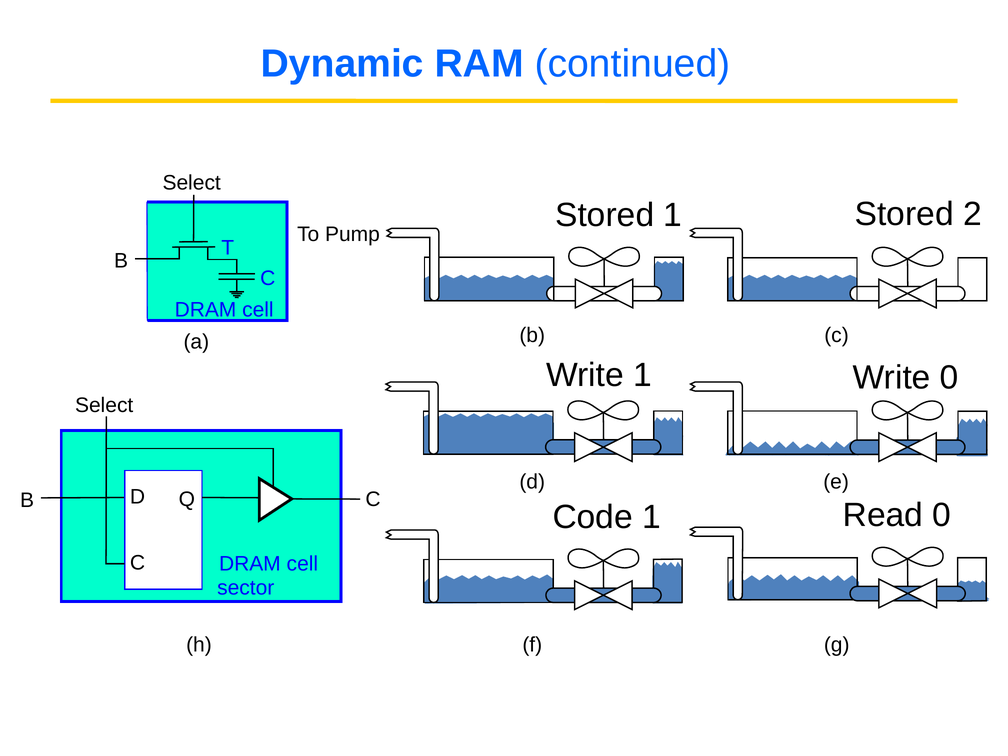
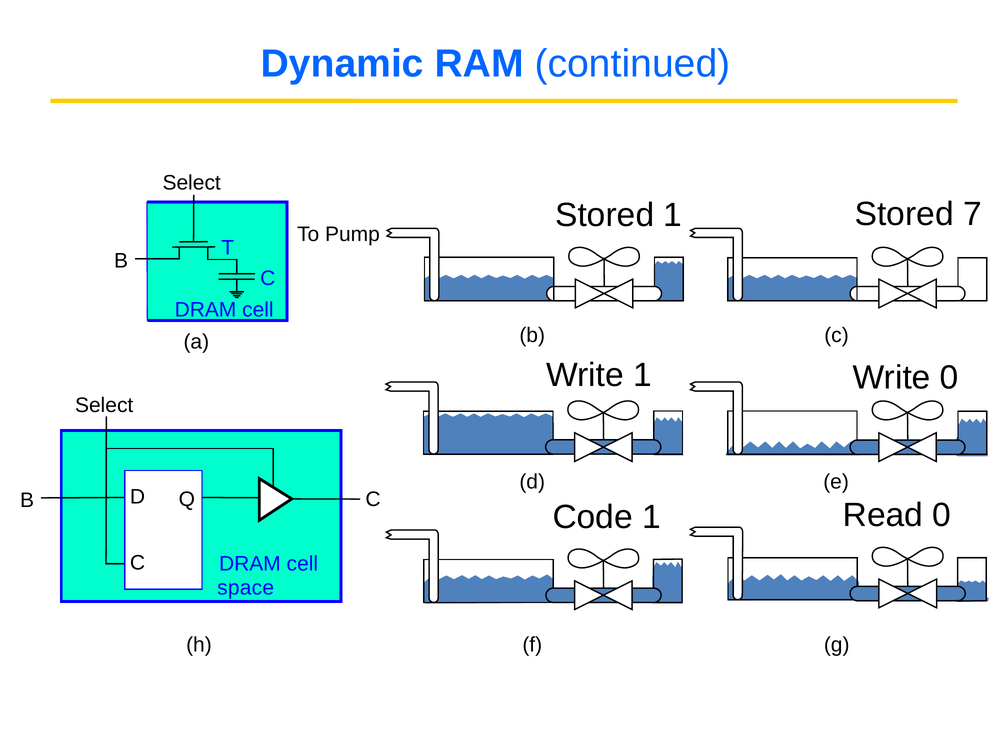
2: 2 -> 7 (972, 214)
sector: sector -> space (246, 588)
